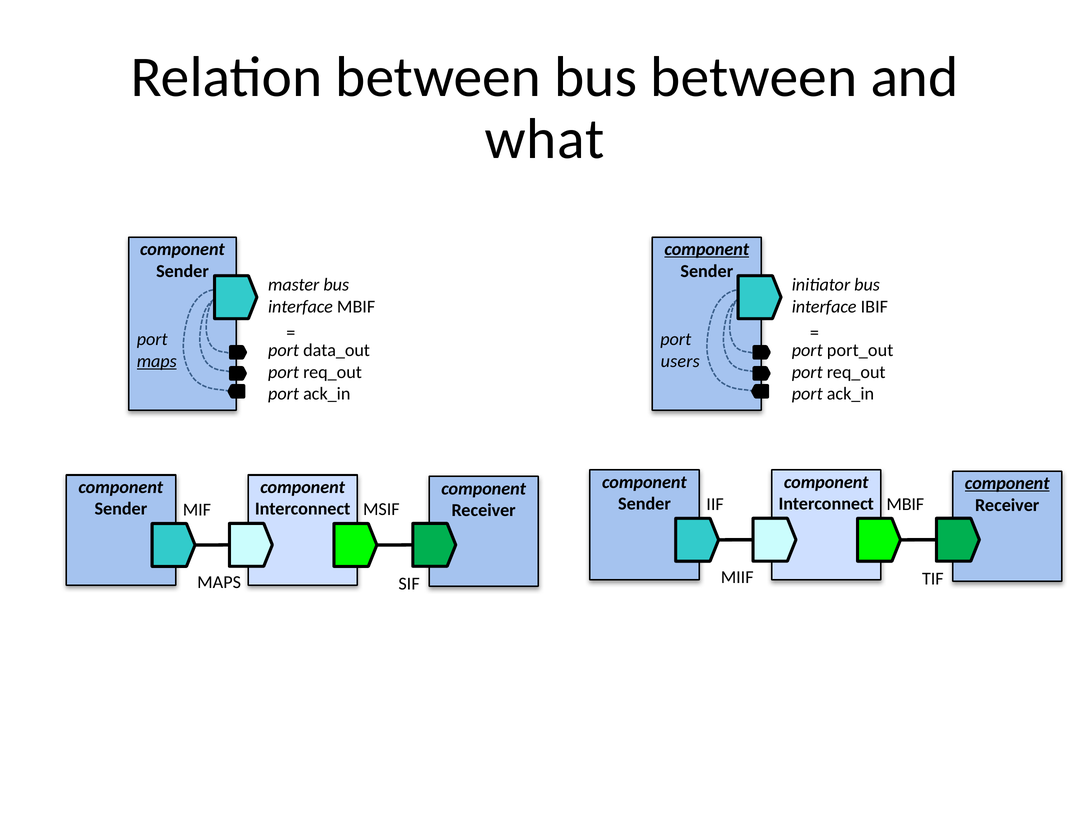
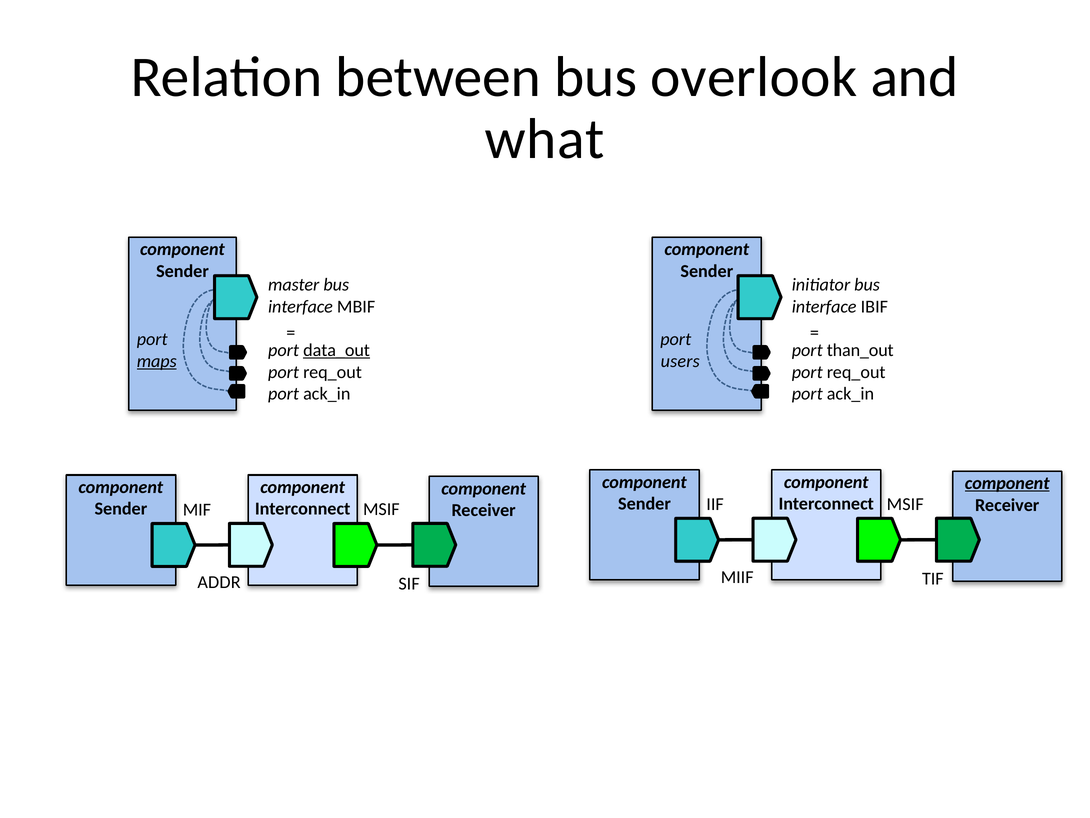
bus between: between -> overlook (754, 77)
component underline: present -> none (707, 249)
data_out underline: none -> present (337, 350)
port_out: port_out -> than_out (860, 350)
MBIF: MBIF -> MSIF (905, 504)
MAPS: MAPS -> ADDR (219, 582)
